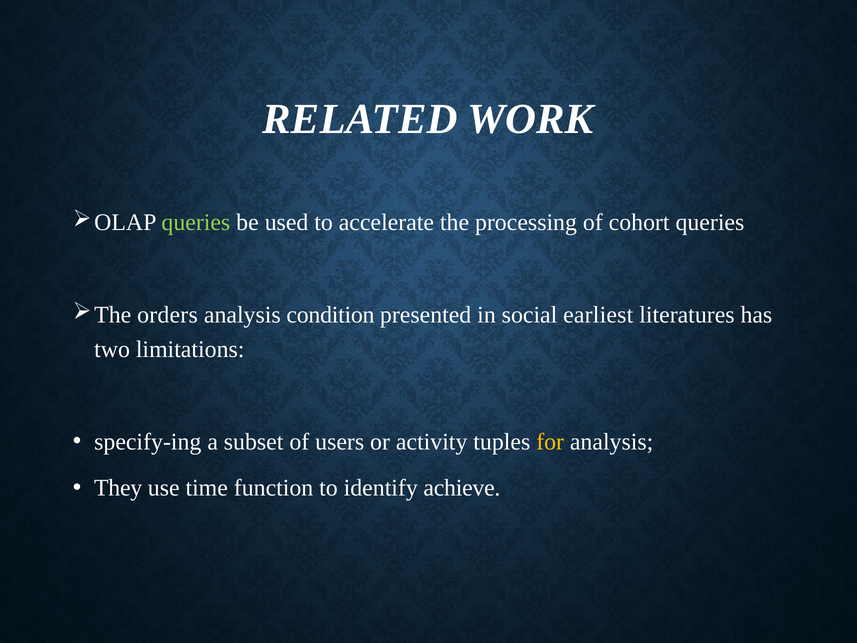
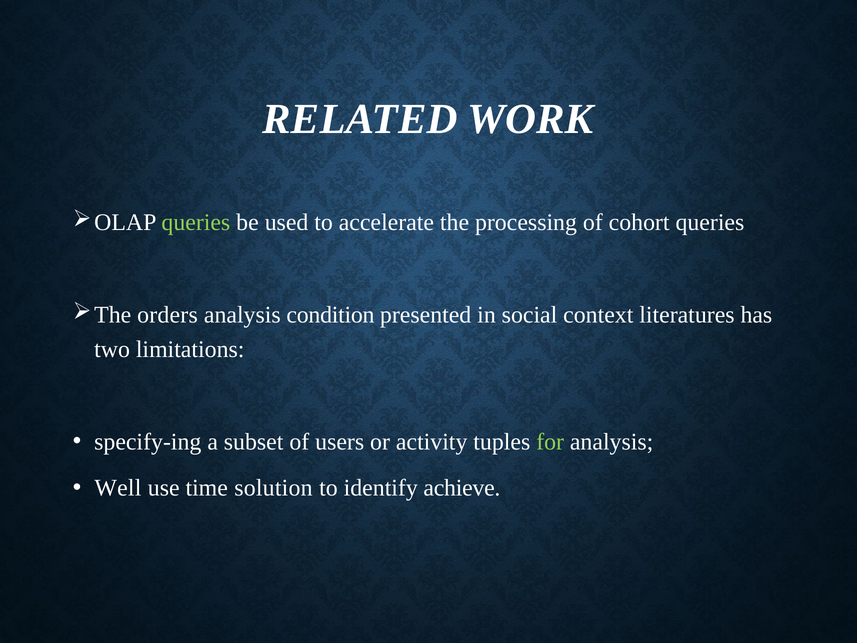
earliest: earliest -> context (598, 315)
for colour: yellow -> light green (550, 442)
They: They -> Well (118, 488)
function: function -> solution (273, 488)
